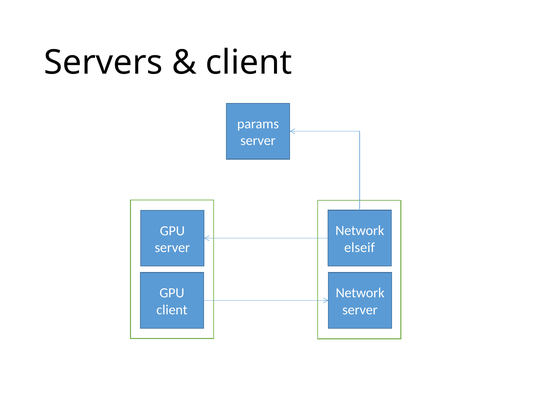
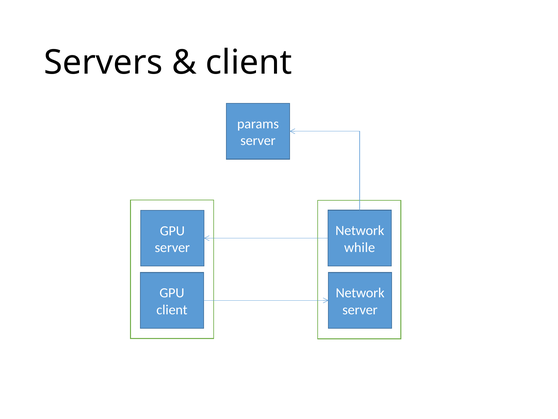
elseif: elseif -> while (360, 247)
